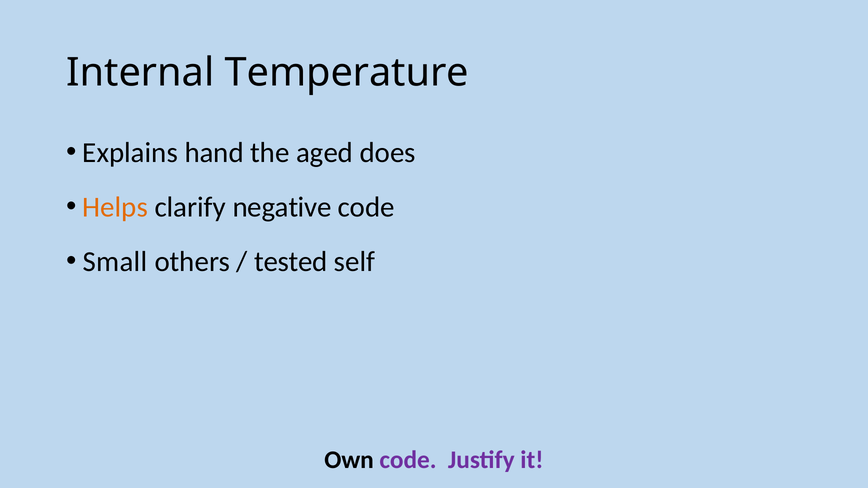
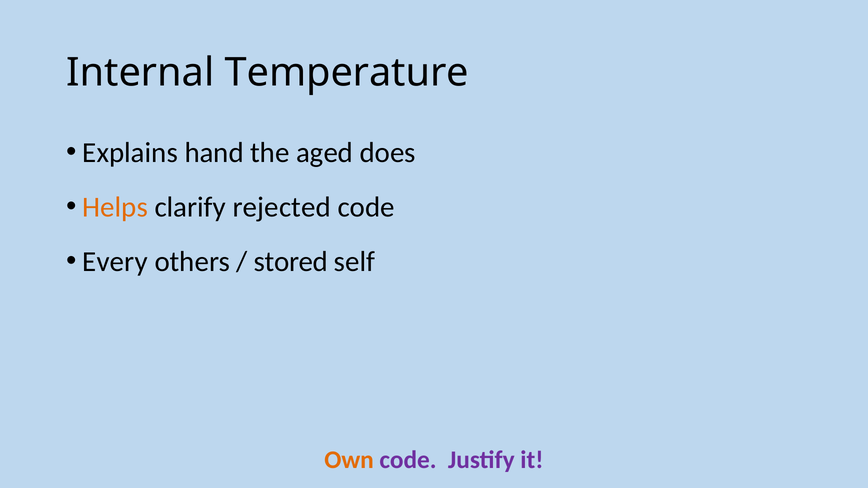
negative: negative -> rejected (282, 207)
Small: Small -> Every (115, 262)
tested: tested -> stored (291, 262)
Own colour: black -> orange (349, 460)
